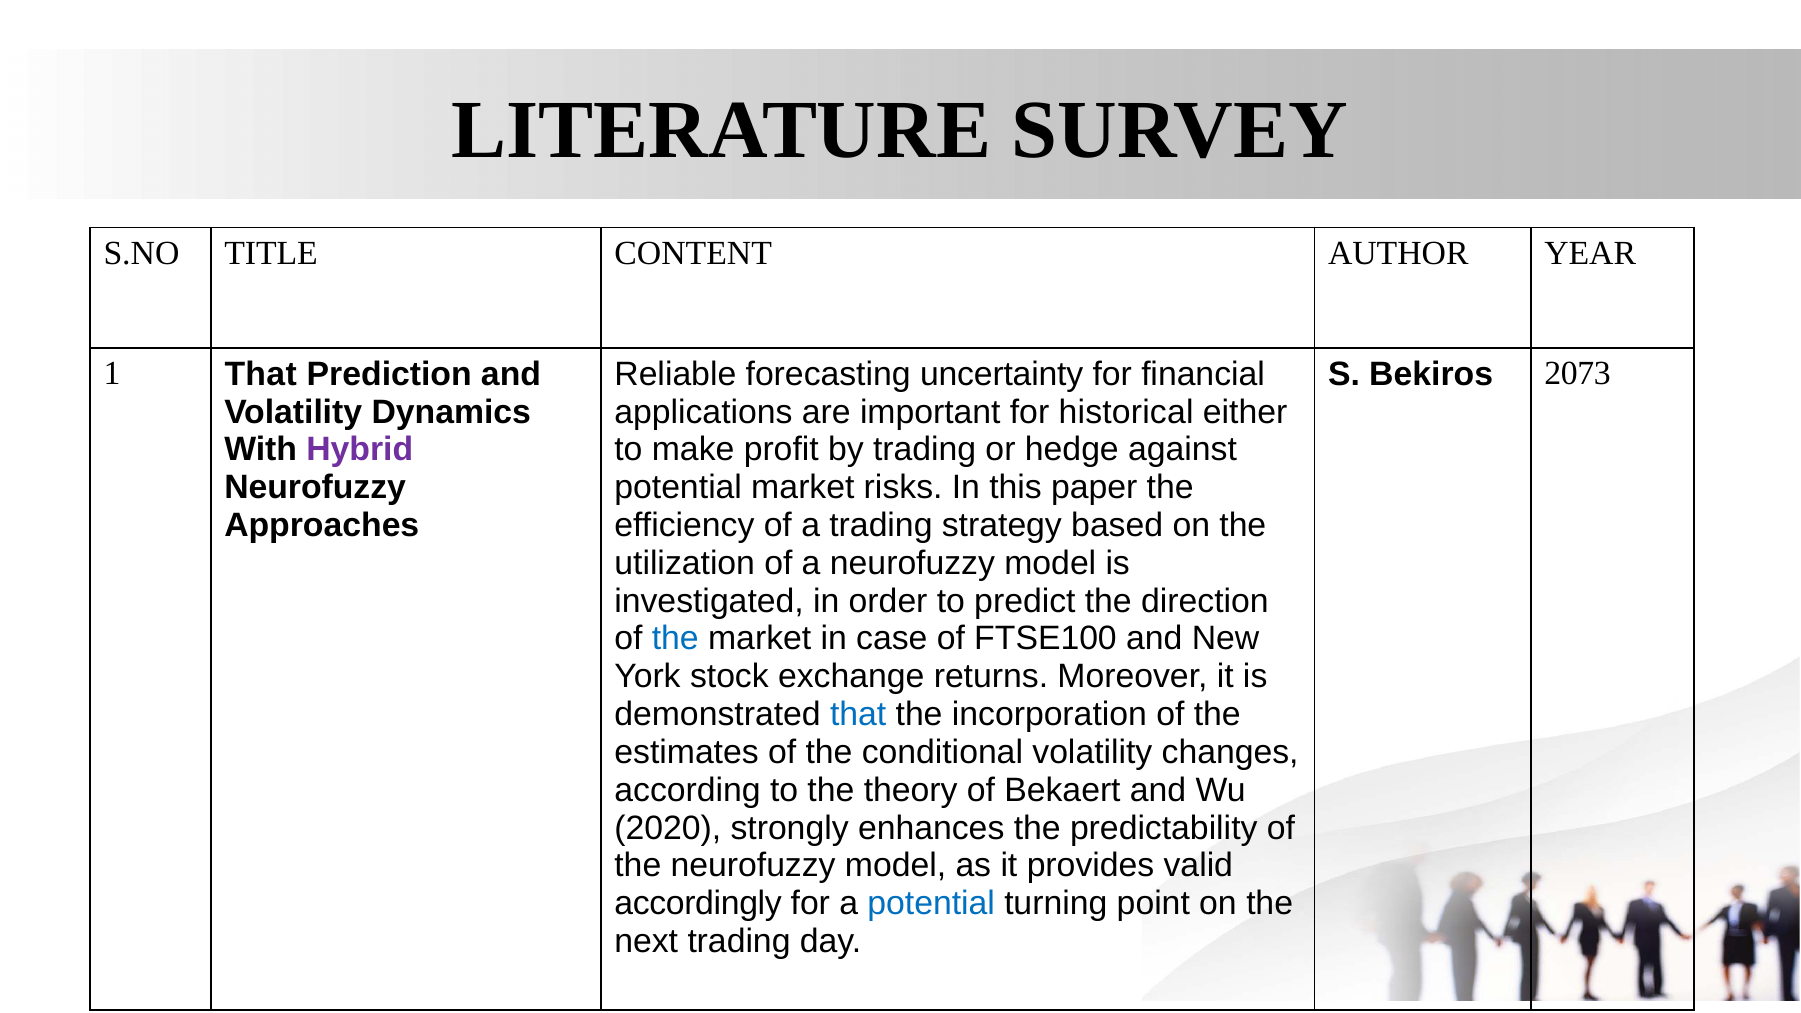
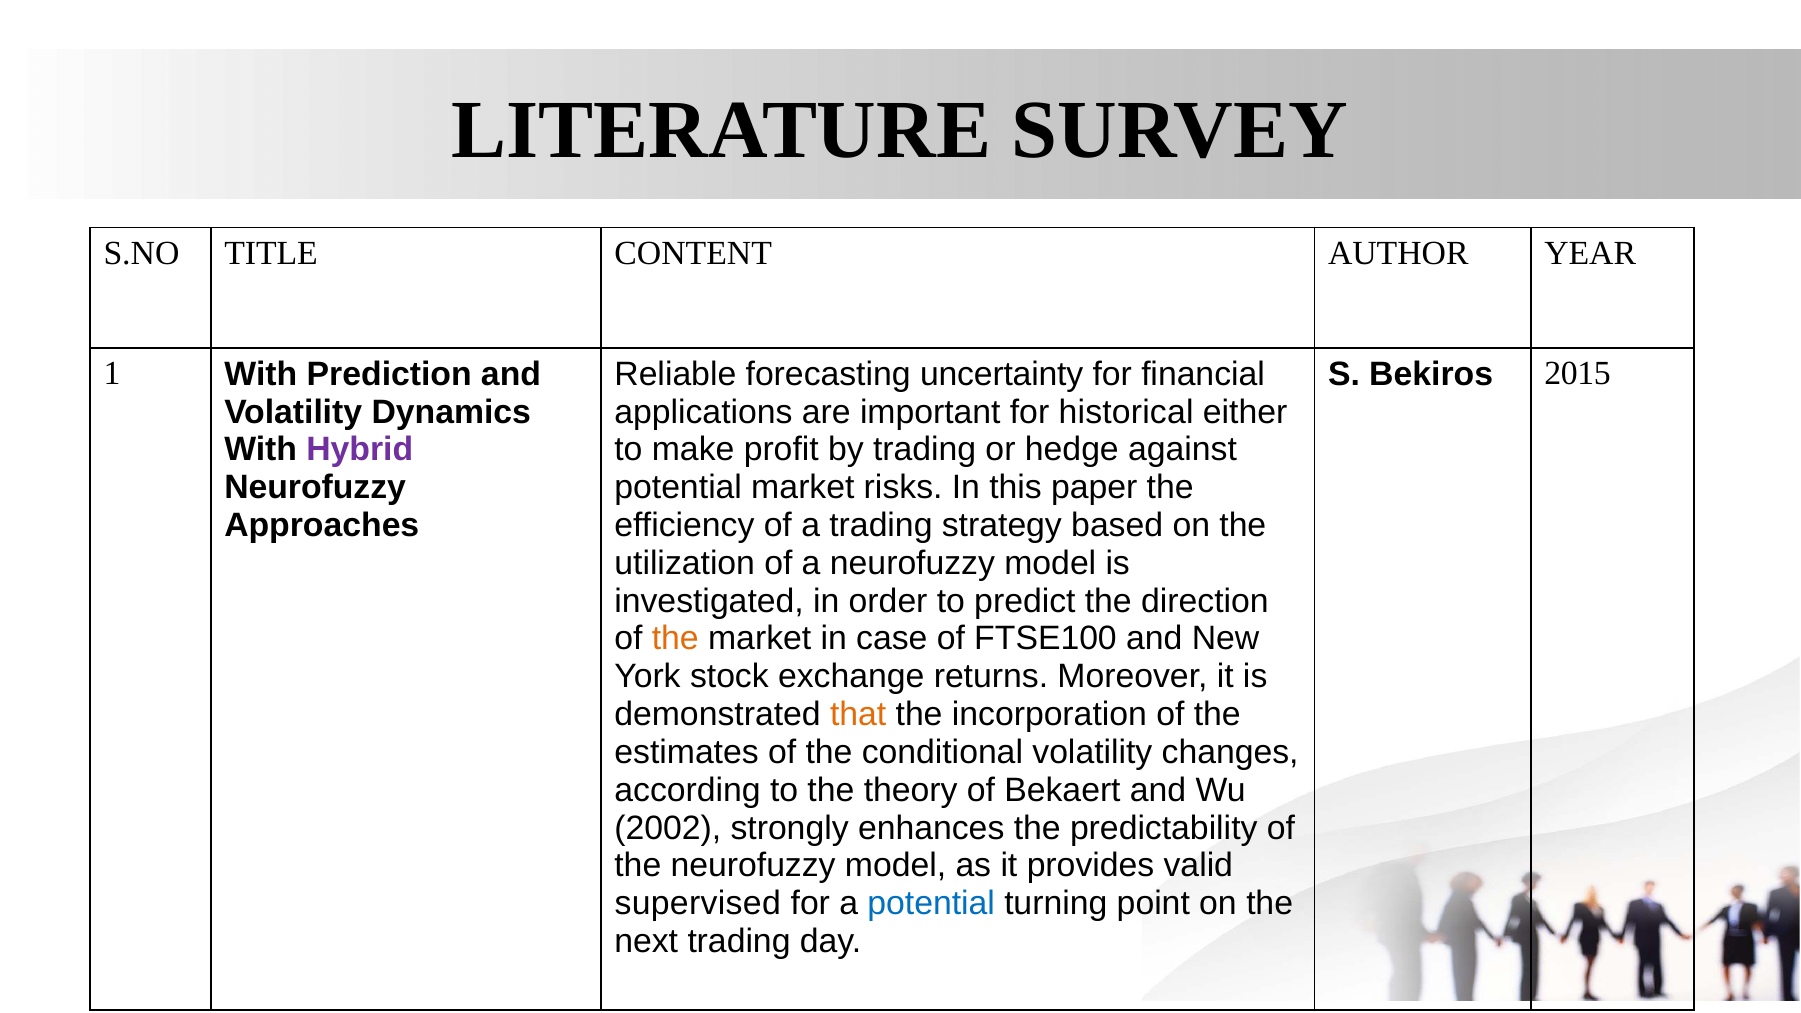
1 That: That -> With (261, 374)
2073: 2073 -> 2015 (1578, 374)
the colour: blue -> orange (675, 639)
that colour: blue -> orange (858, 714)
2020: 2020 -> 2002 (668, 828)
accordingly: accordingly -> supervised (698, 904)
